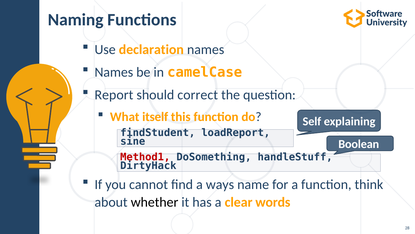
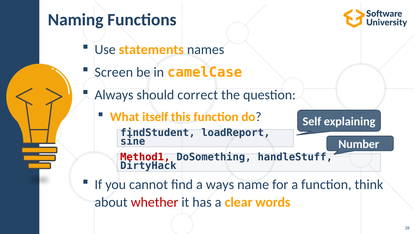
declaration: declaration -> statements (151, 49)
Names: Names -> Screen (114, 72)
Report: Report -> Always (114, 95)
Boolean: Boolean -> Number (359, 144)
whether colour: black -> red (155, 202)
